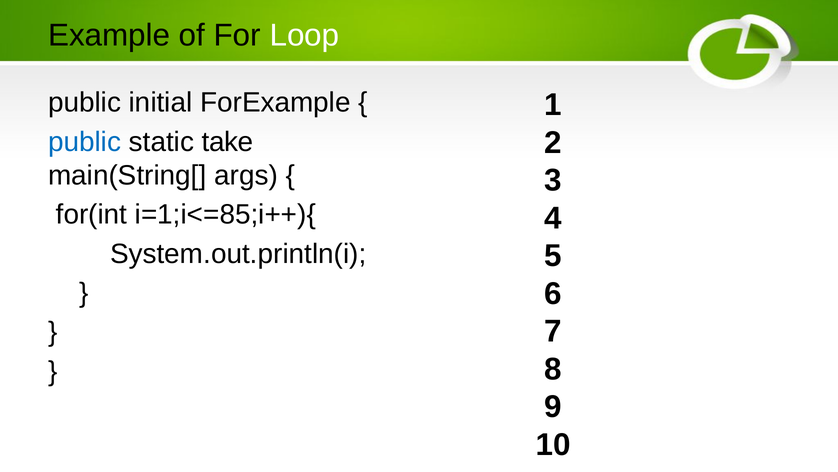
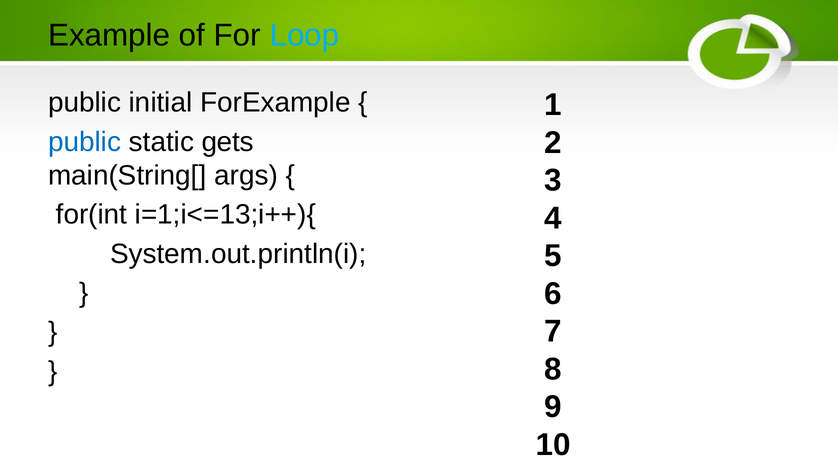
Loop colour: white -> light blue (304, 35)
take: take -> gets (228, 142)
i=1;i<=85;i++){: i=1;i<=85;i++){ -> i=1;i<=13;i++){ (225, 214)
